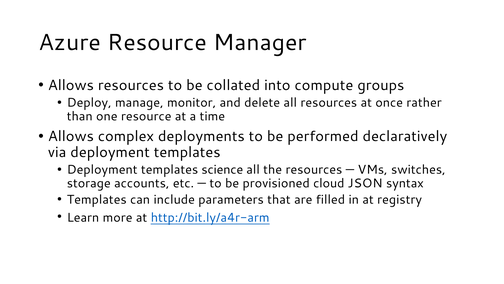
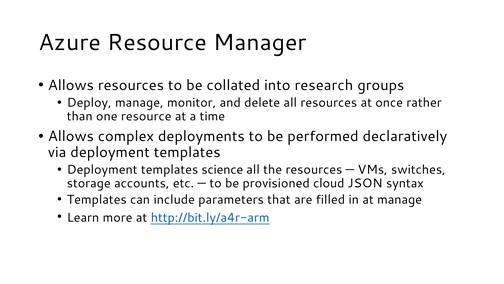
compute: compute -> research (324, 85)
at registry: registry -> manage (400, 199)
